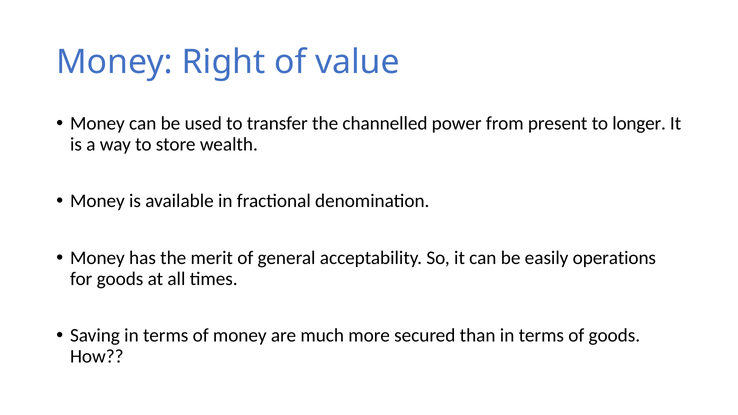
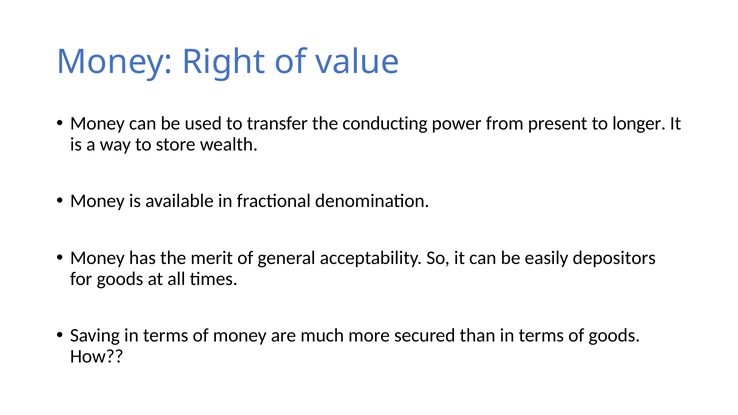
channelled: channelled -> conducting (385, 124)
operations: operations -> depositors (614, 258)
